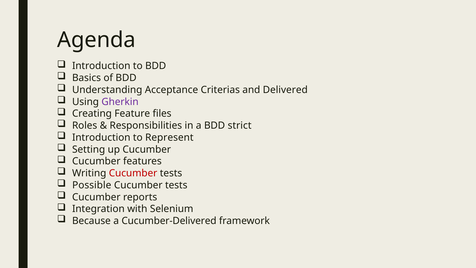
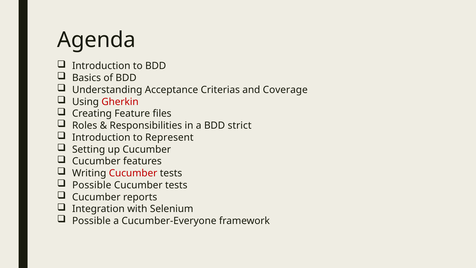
Delivered: Delivered -> Coverage (285, 90)
Gherkin colour: purple -> red (120, 102)
Because: Because -> Possible (91, 221)
Cucumber-Delivered: Cucumber-Delivered -> Cucumber-Everyone (169, 221)
